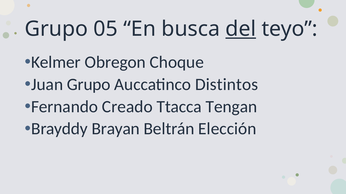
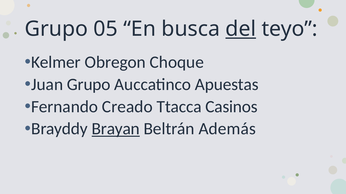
Distintos: Distintos -> Apuestas (227, 85)
Tengan: Tengan -> Casinos (232, 107)
Brayan underline: none -> present (116, 129)
Elección: Elección -> Además (227, 129)
